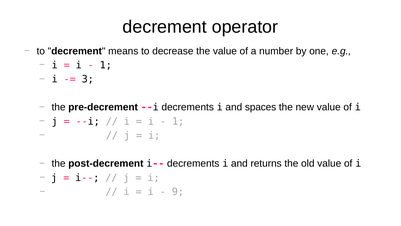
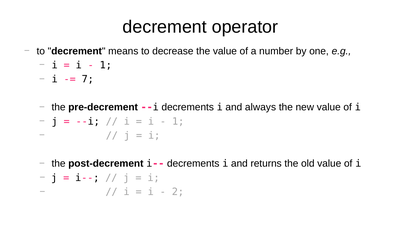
3: 3 -> 7 (88, 79)
spaces: spaces -> always (260, 107)
9: 9 -> 2 (178, 192)
